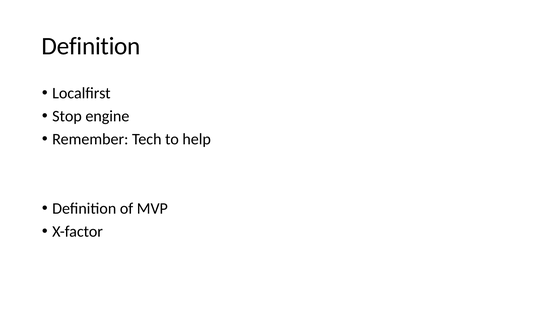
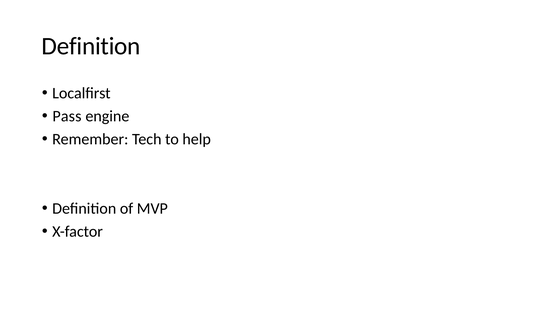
Stop: Stop -> Pass (67, 116)
